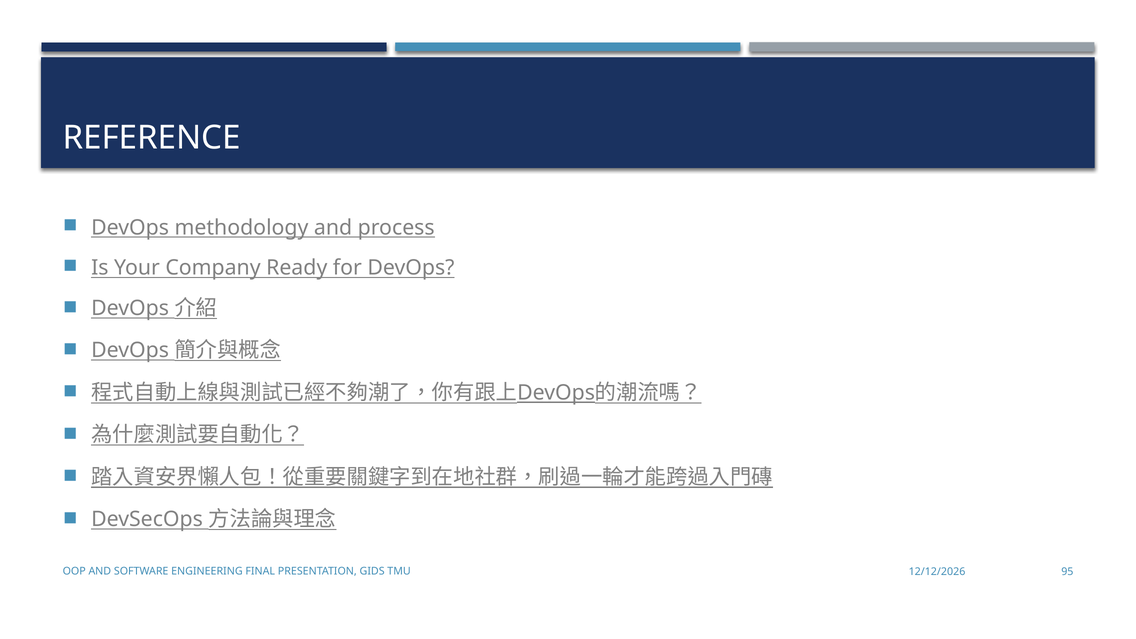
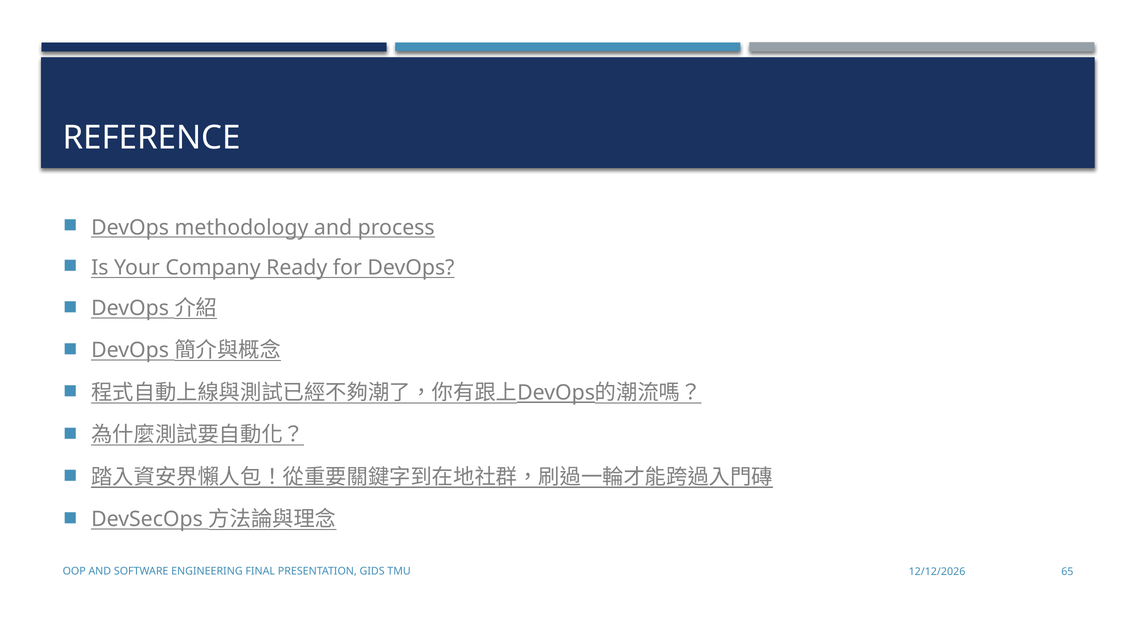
95: 95 -> 65 (1067, 572)
